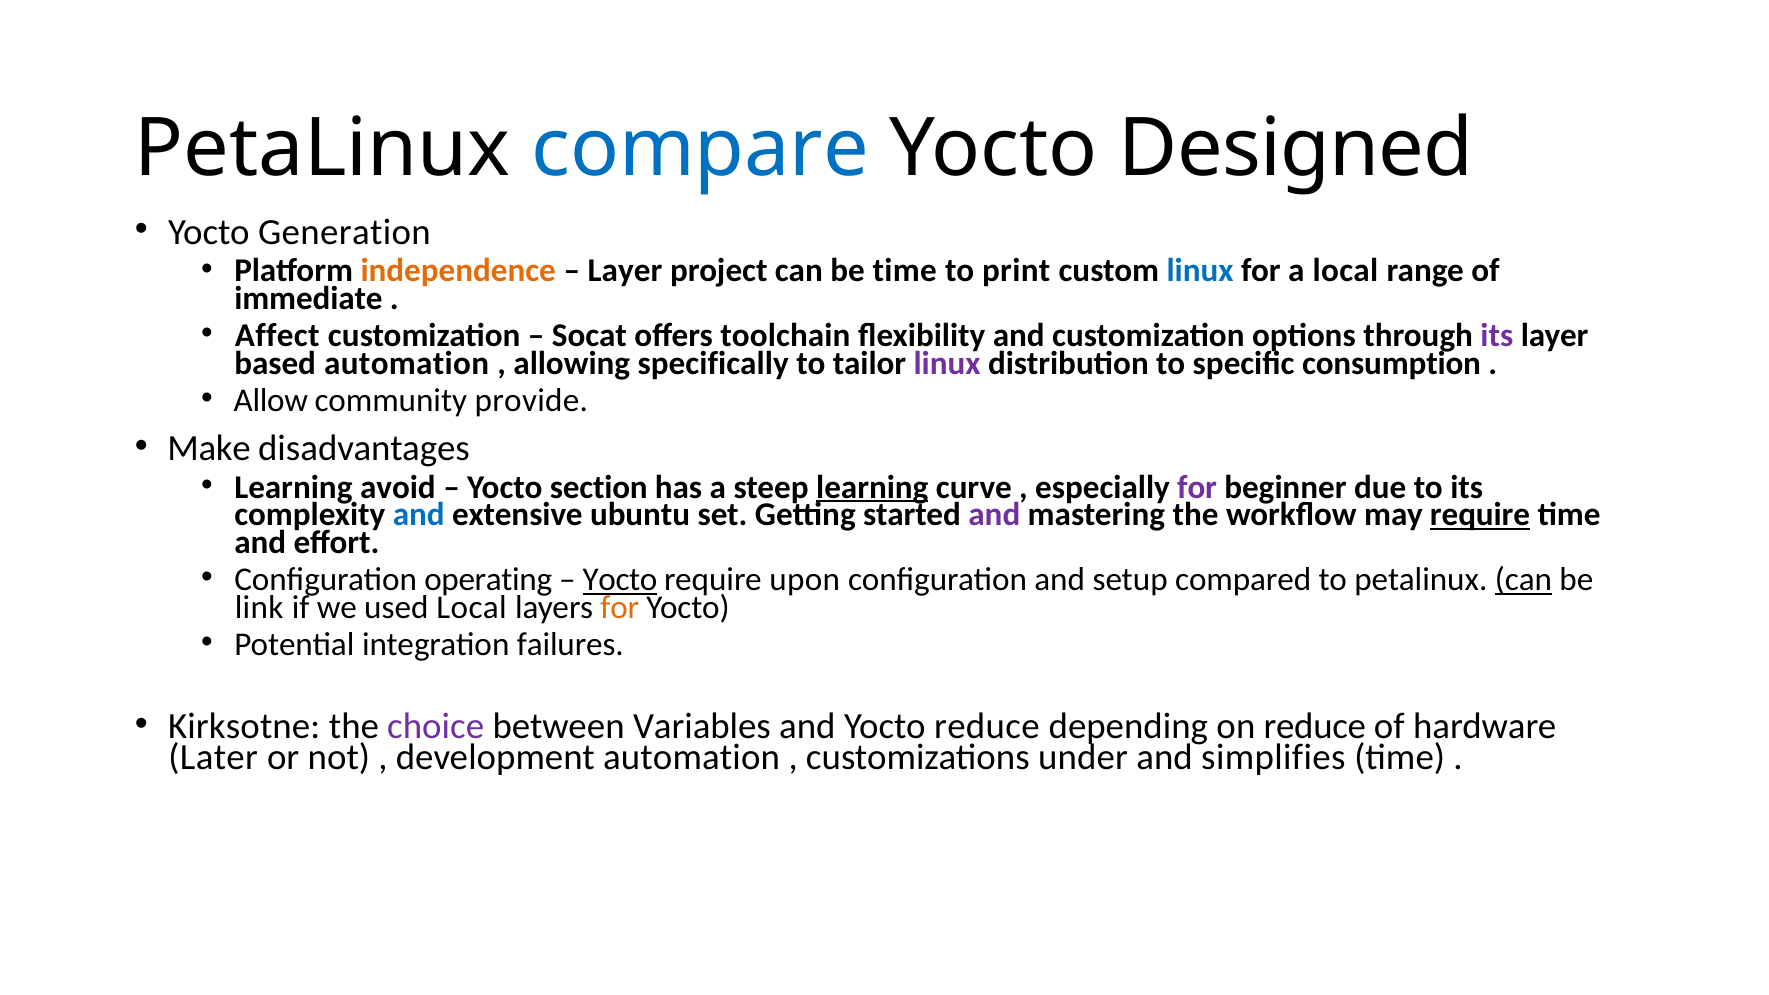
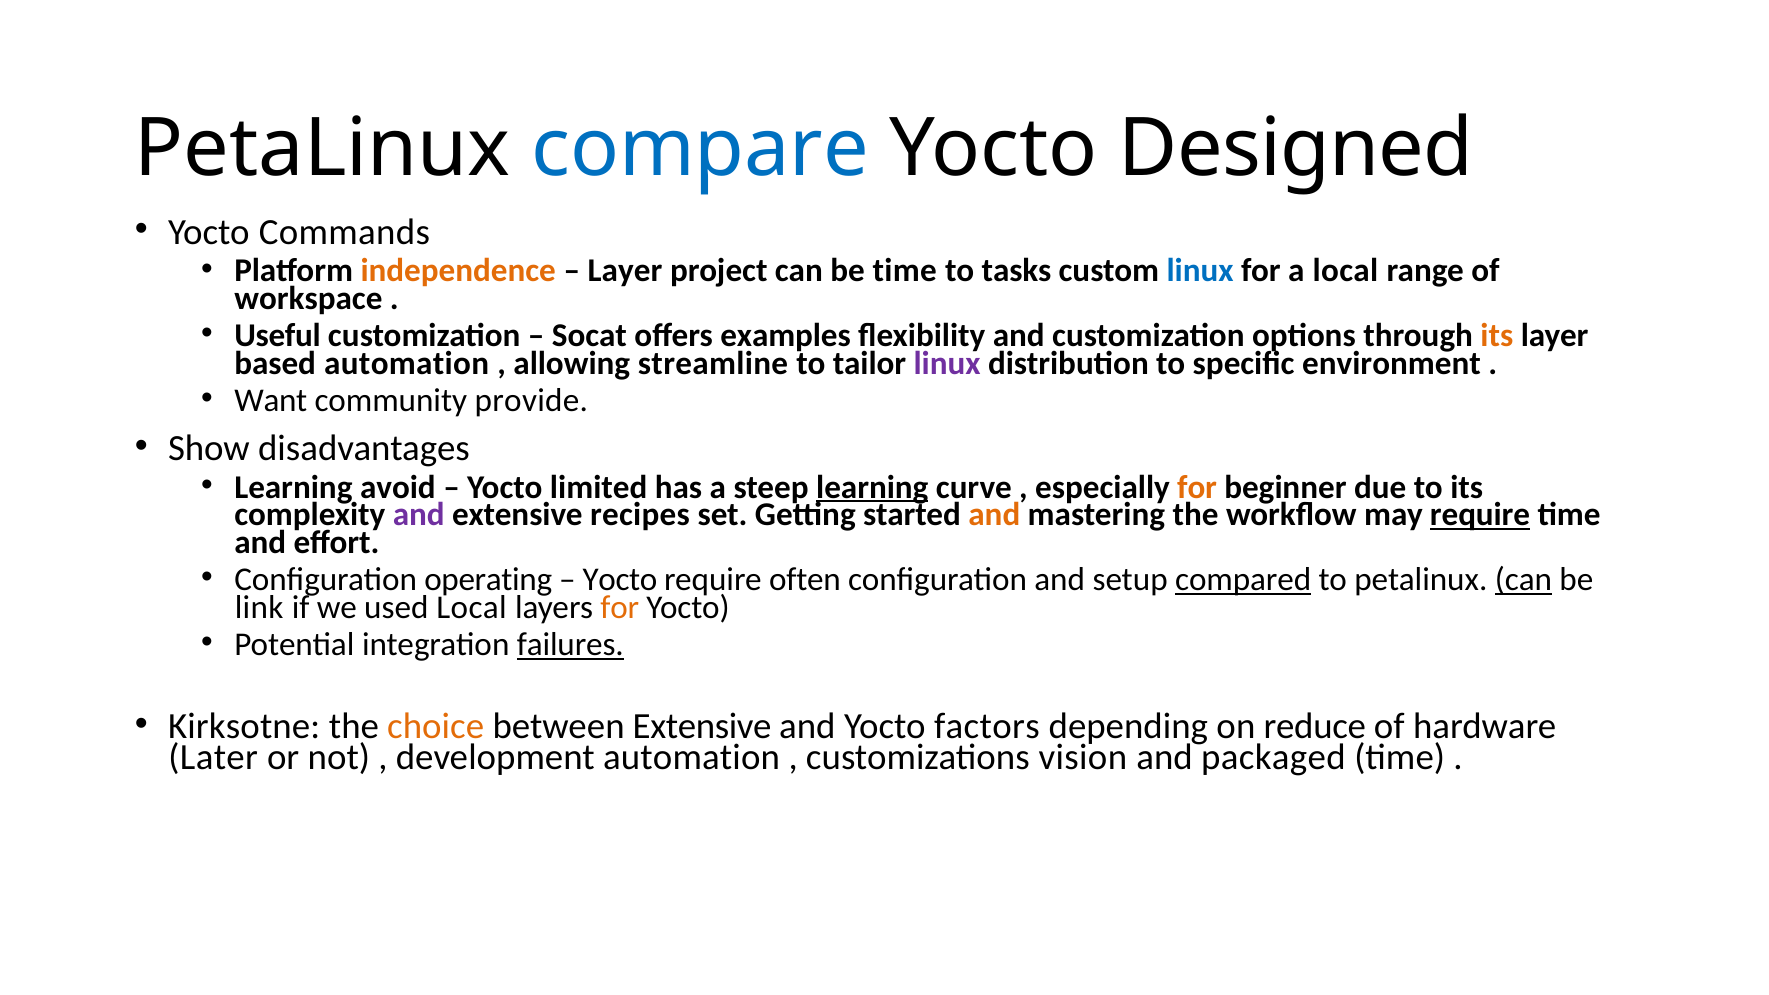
Generation: Generation -> Commands (344, 232)
print: print -> tasks (1017, 271)
immediate: immediate -> workspace (308, 299)
Affect: Affect -> Useful (278, 336)
toolchain: toolchain -> examples (786, 336)
its colour: purple -> orange (1497, 336)
specifically: specifically -> streamline (713, 364)
consumption: consumption -> environment (1391, 364)
Allow: Allow -> Want (271, 401)
Make: Make -> Show (209, 448)
section: section -> limited (599, 487)
for colour: purple -> orange (1197, 487)
and colour: blue -> purple (419, 515)
ubuntu: ubuntu -> recipes (640, 515)
and colour: purple -> orange (994, 515)
Yocto underline: present -> none (620, 580)
upon: upon -> often (805, 580)
compared underline: none -> present (1243, 580)
failures underline: none -> present (570, 645)
choice colour: purple -> orange (436, 726)
between Variables: Variables -> Extensive (702, 726)
Yocto reduce: reduce -> factors (987, 726)
under: under -> vision (1083, 757)
simplifies: simplifies -> packaged (1273, 757)
